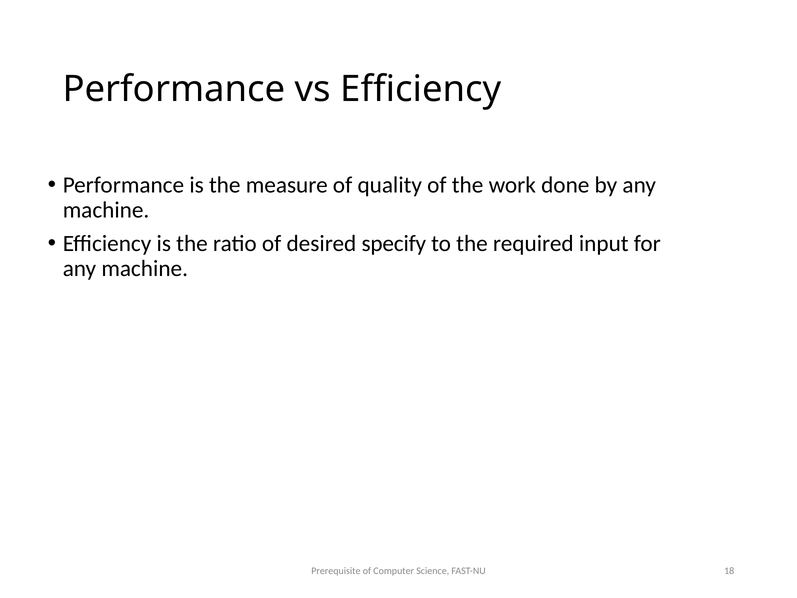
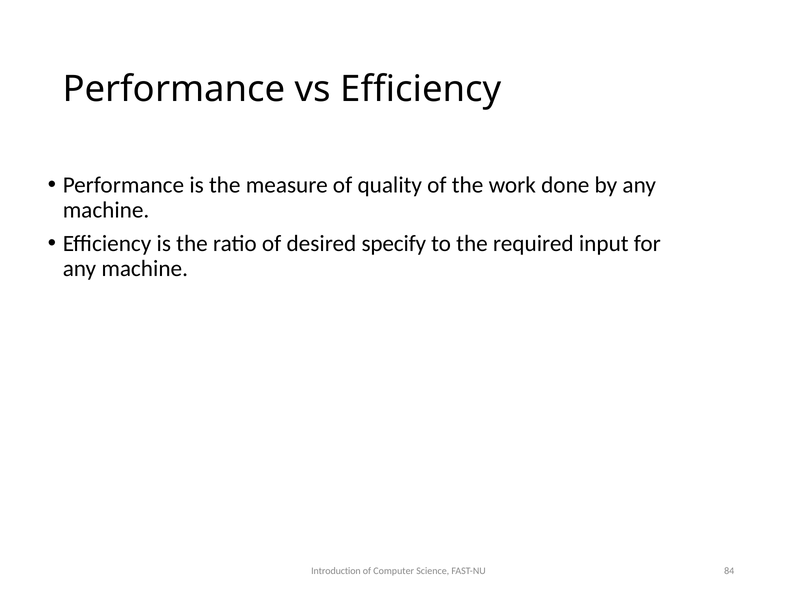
Prerequisite: Prerequisite -> Introduction (336, 571)
18: 18 -> 84 (729, 571)
